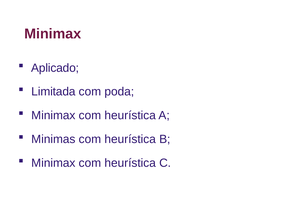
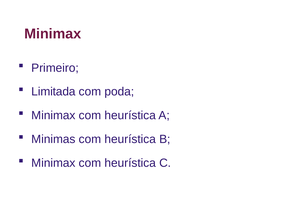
Aplicado: Aplicado -> Primeiro (55, 68)
